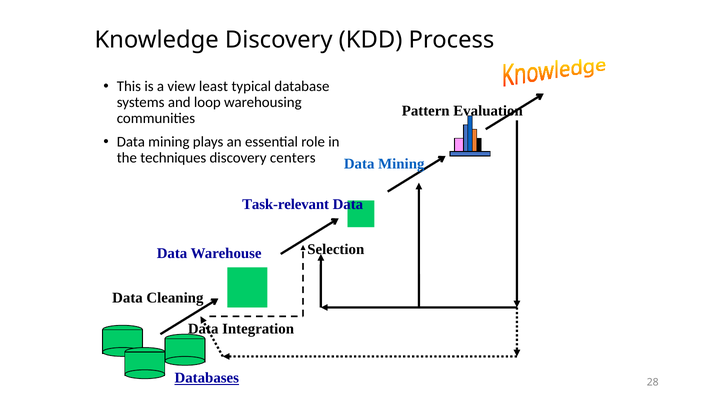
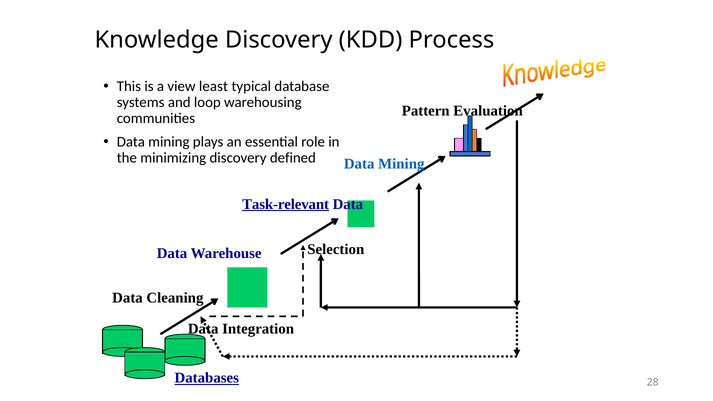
techniques: techniques -> minimizing (173, 158)
centers: centers -> defined (293, 158)
Task-relevant underline: none -> present (286, 204)
